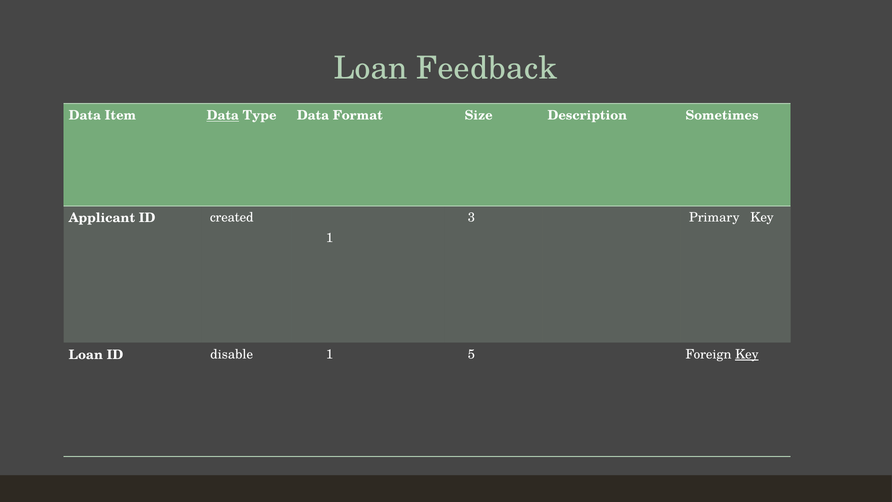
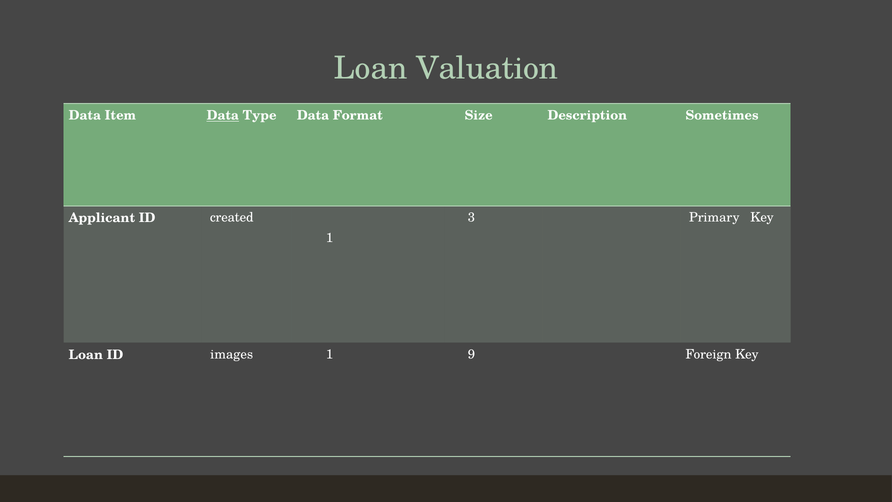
Feedback: Feedback -> Valuation (487, 68)
disable: disable -> images (232, 354)
5: 5 -> 9 (471, 354)
Key underline: present -> none (747, 354)
